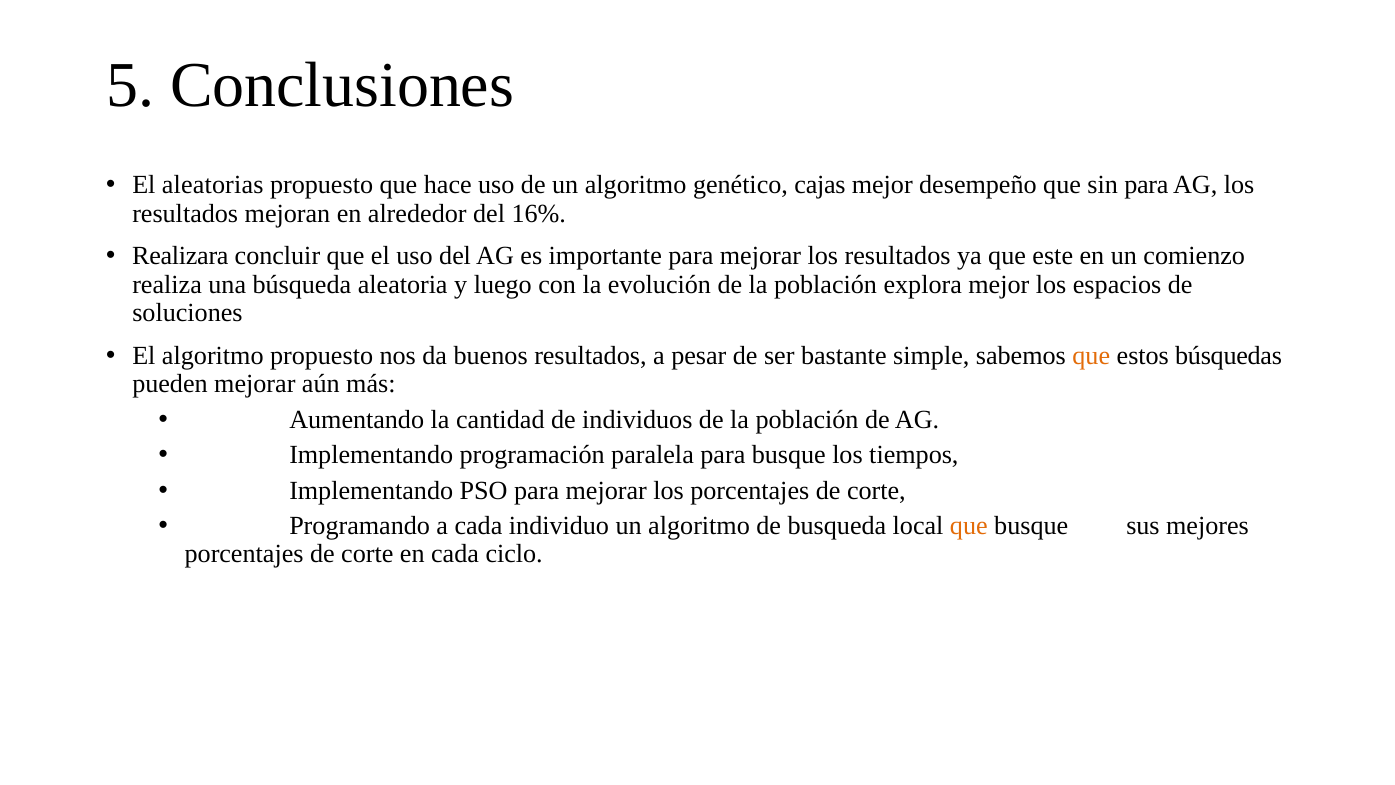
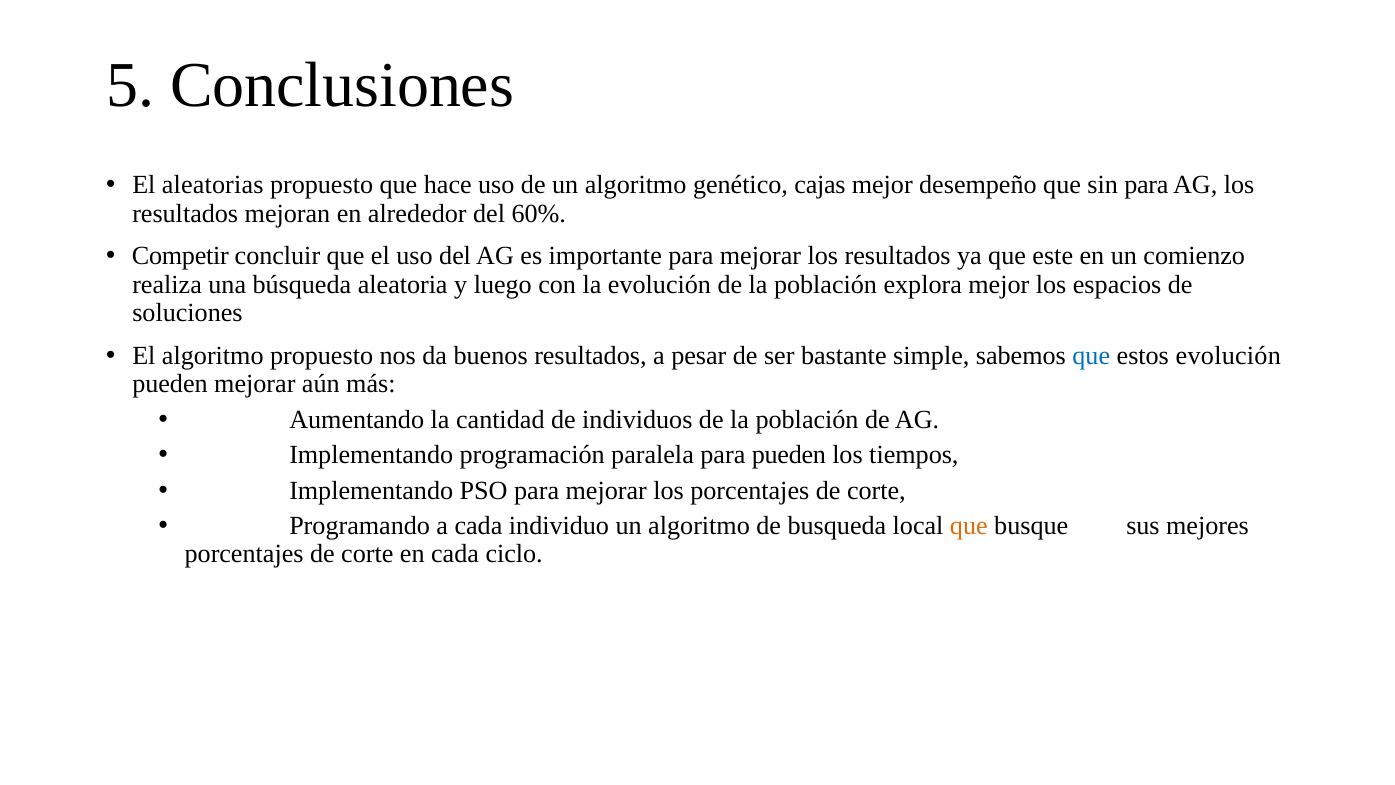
16%: 16% -> 60% (539, 213)
Realizara: Realizara -> Competir (180, 256)
que colour: orange -> blue (1091, 355)
estos búsquedas: búsquedas -> evolución (1228, 355)
para busque: busque -> pueden (789, 455)
